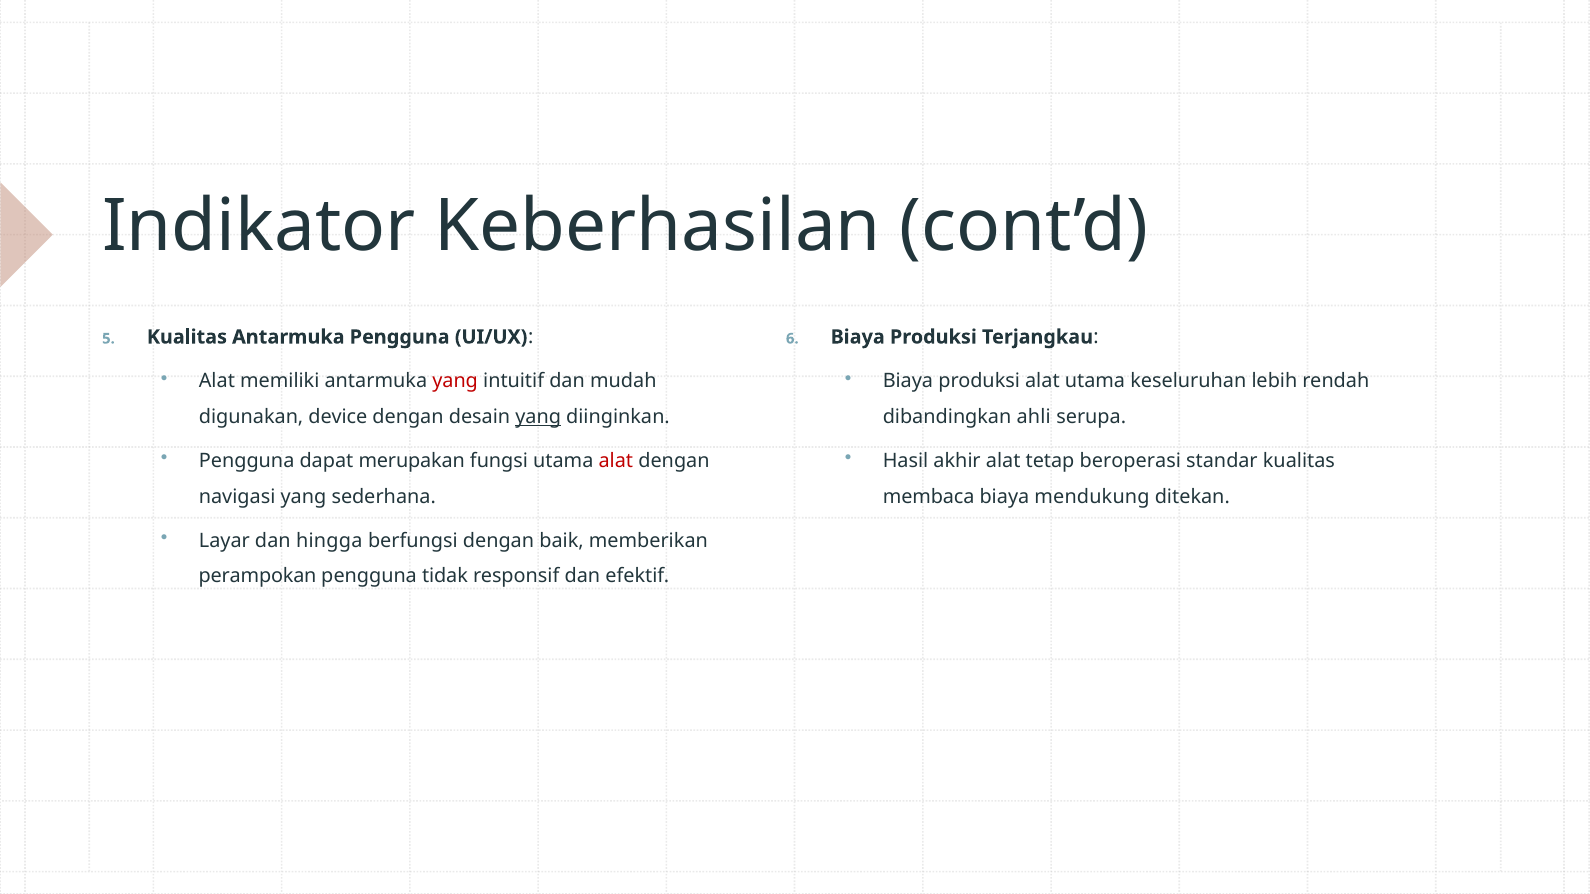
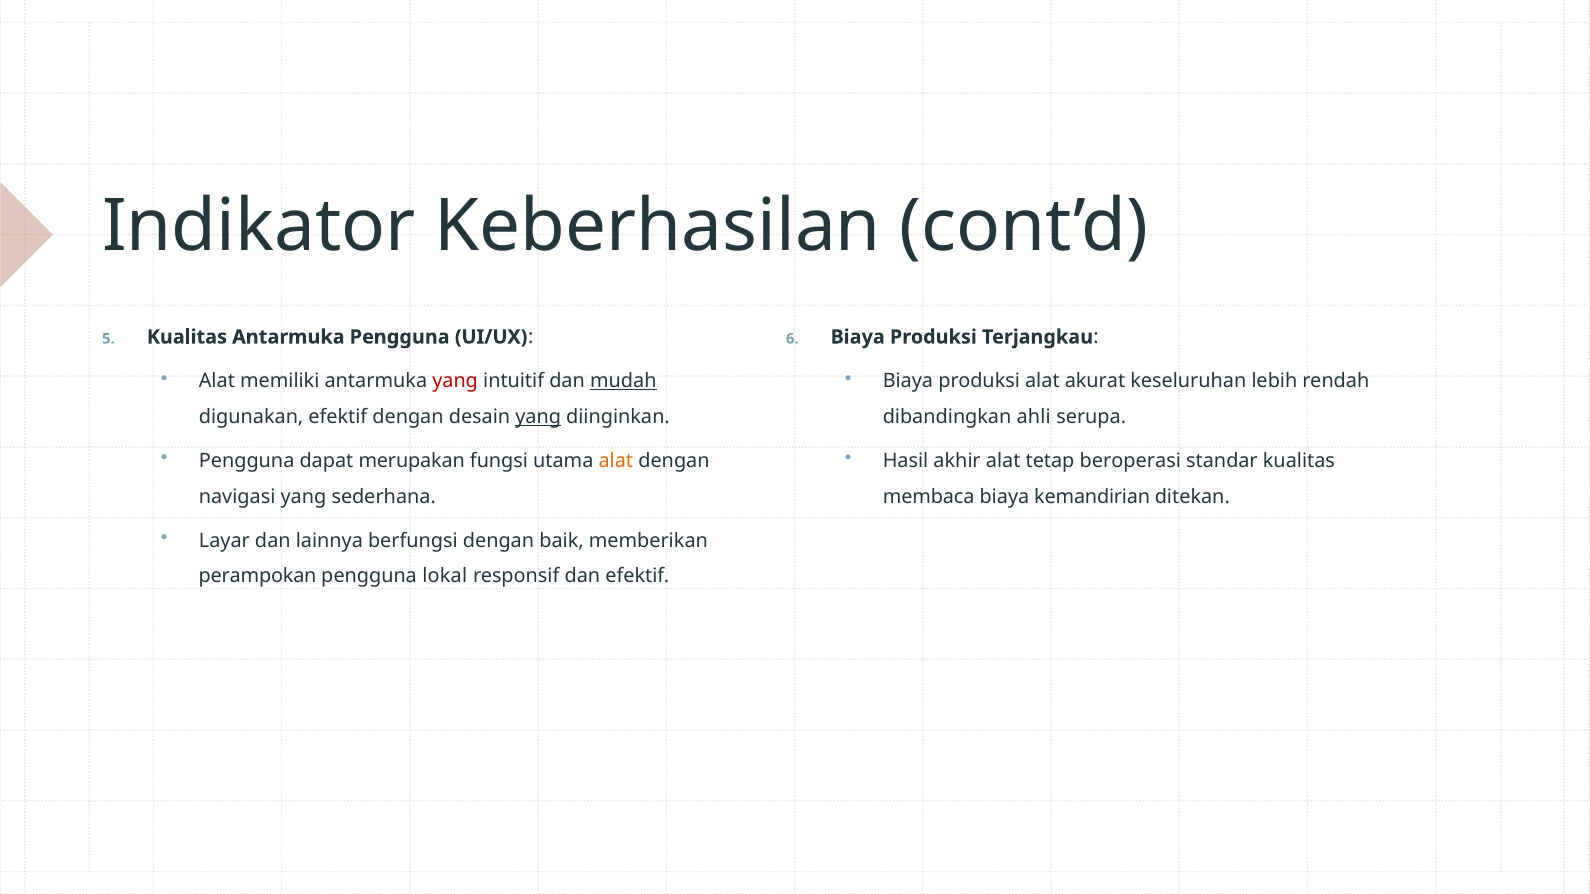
mudah underline: none -> present (623, 381)
alat utama: utama -> akurat (1095, 381)
digunakan device: device -> efektif (338, 417)
alat colour: red -> orange (616, 461)
mendukung: mendukung -> kemandirian (1092, 497)
hingga: hingga -> lainnya (329, 541)
tidak: tidak -> lokal (445, 577)
